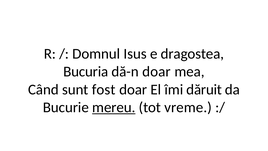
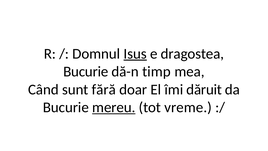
Isus underline: none -> present (135, 54)
Bucuria: Bucuria -> Bucurie (86, 72)
dă-n doar: doar -> timp (156, 72)
fost: fost -> fără (104, 89)
